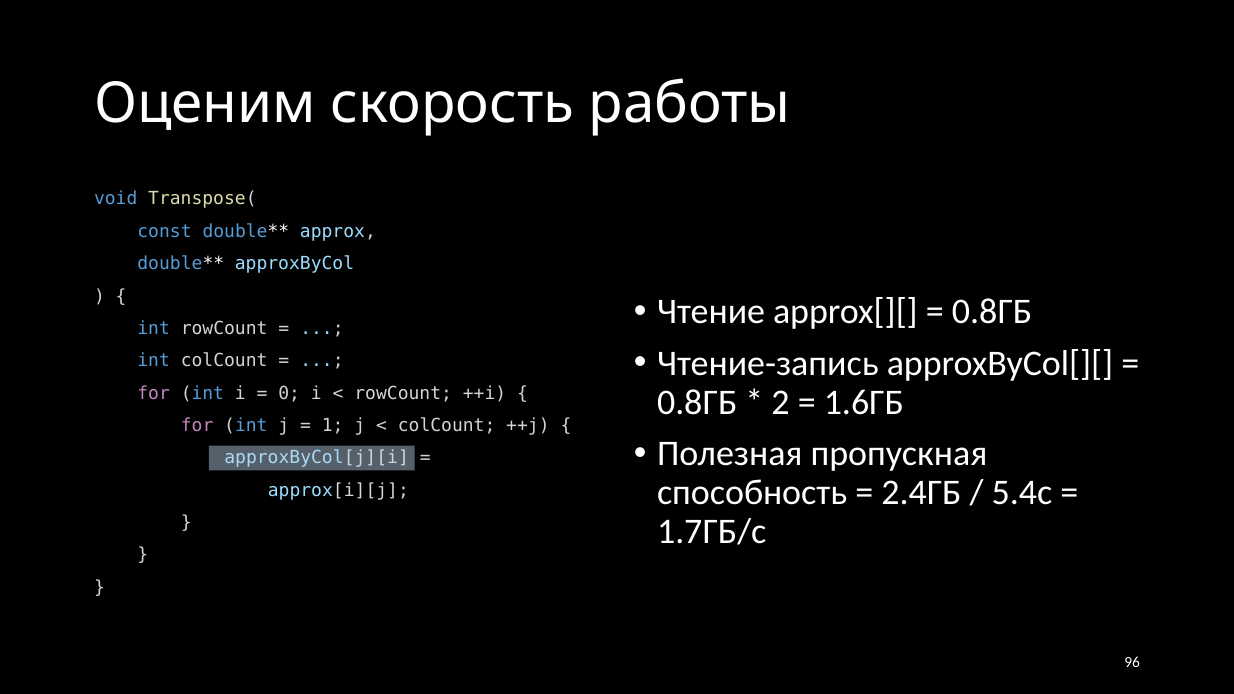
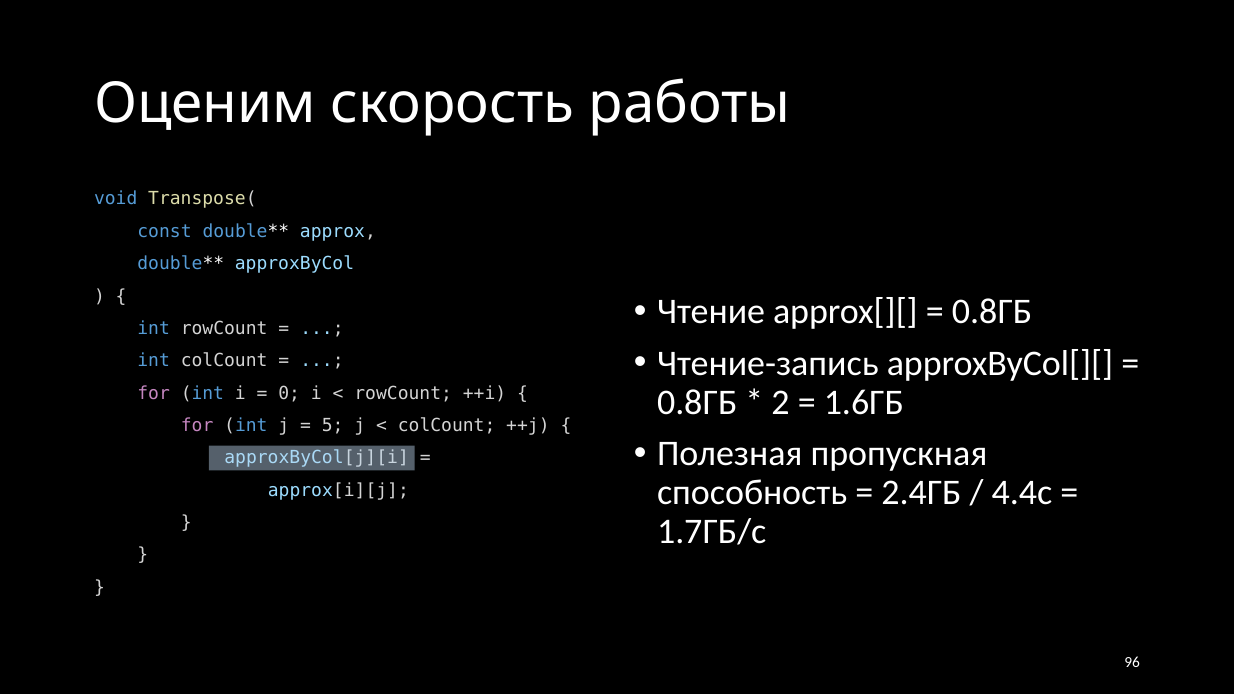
1: 1 -> 5 (333, 426)
5.4с: 5.4с -> 4.4с (1022, 493)
